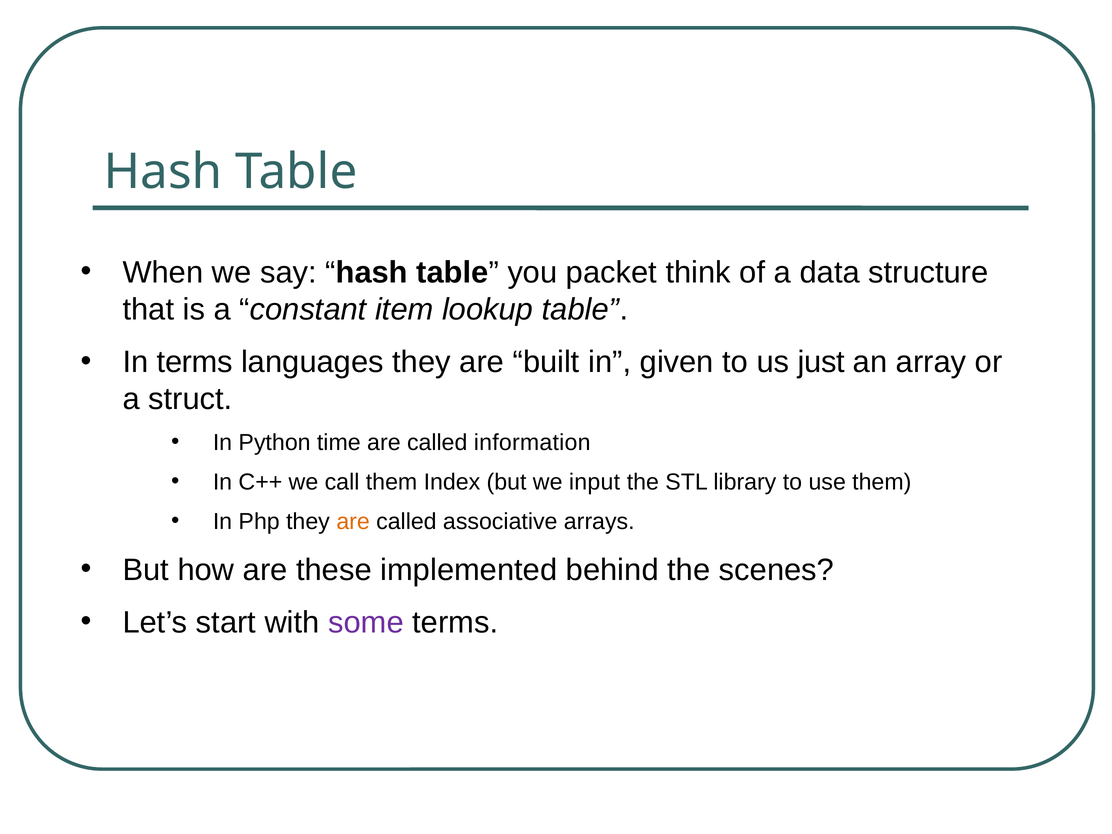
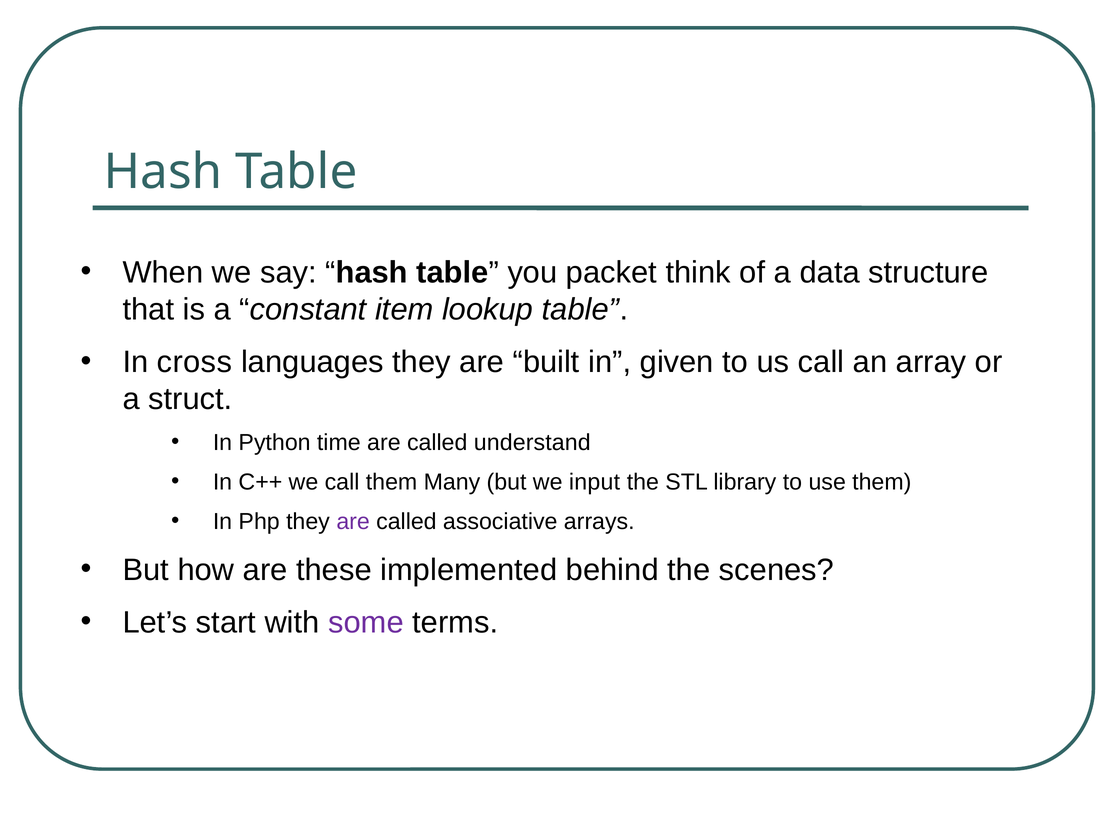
In terms: terms -> cross (195, 362)
us just: just -> call (821, 362)
information: information -> understand (532, 443)
Index: Index -> Many (452, 482)
are colour: orange -> purple (353, 521)
